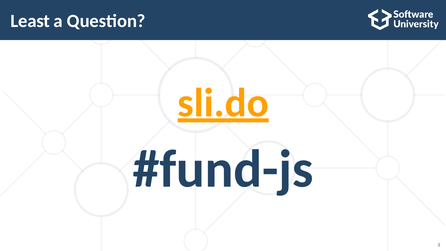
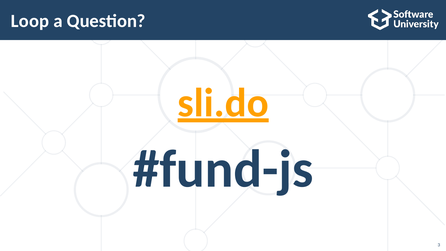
Least: Least -> Loop (30, 21)
